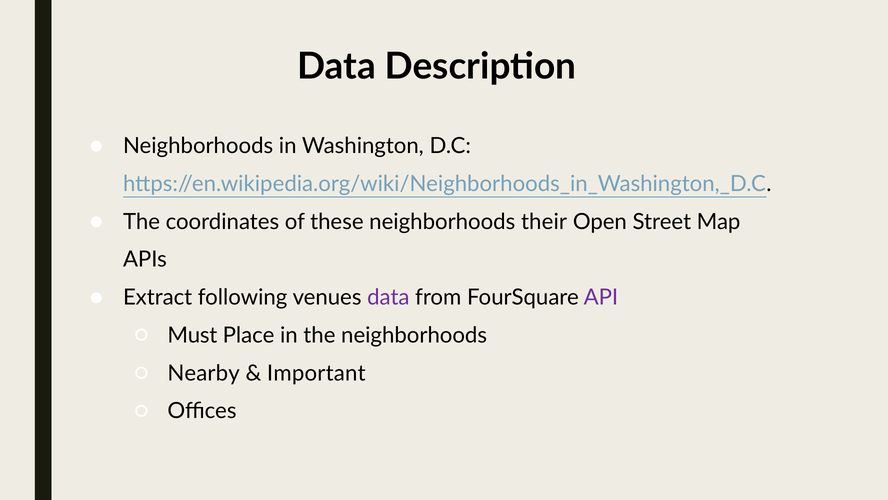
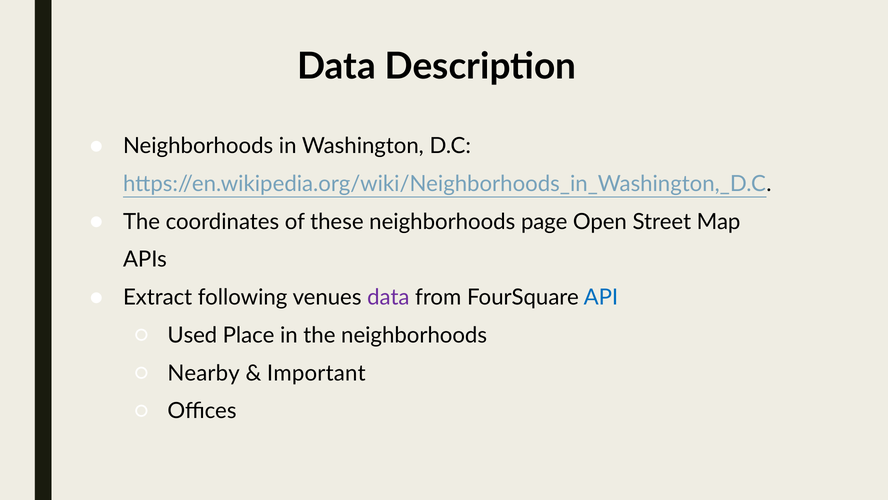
their: their -> page (544, 222)
API colour: purple -> blue (601, 297)
Must: Must -> Used (192, 335)
